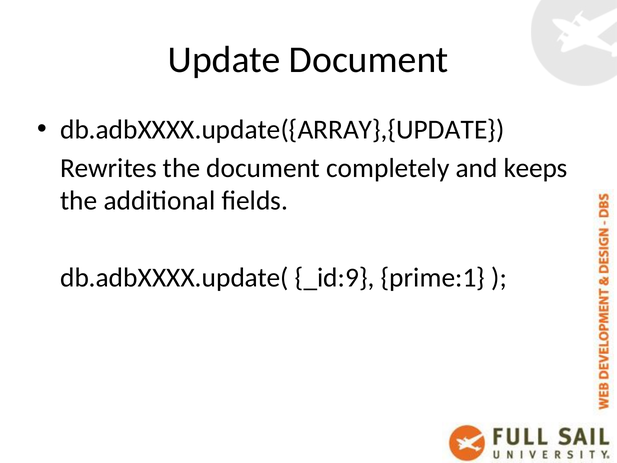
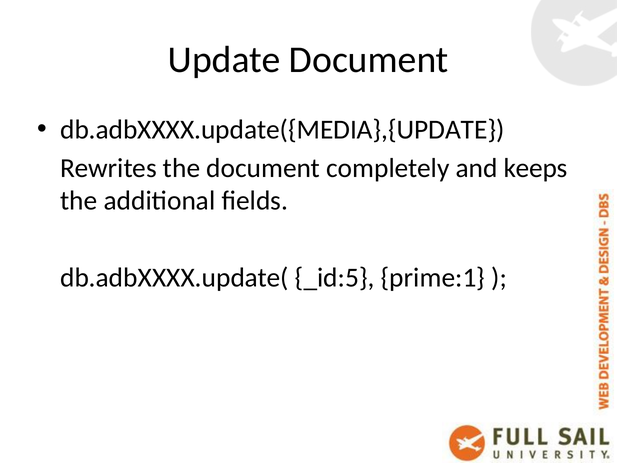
db.adbXXXX.update({ARRAY},{UPDATE: db.adbXXXX.update({ARRAY},{UPDATE -> db.adbXXXX.update({MEDIA},{UPDATE (282, 129)
_id:9: _id:9 -> _id:5 (335, 278)
